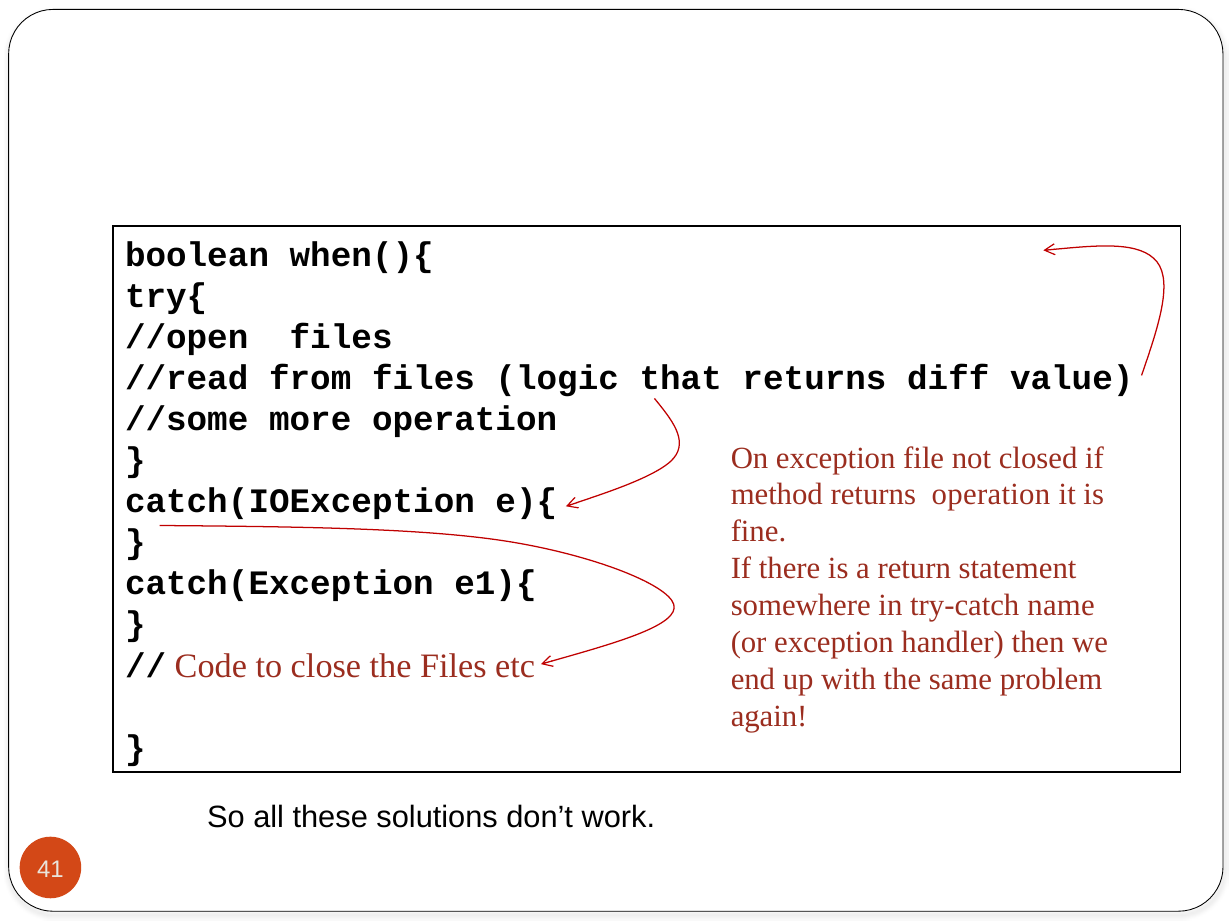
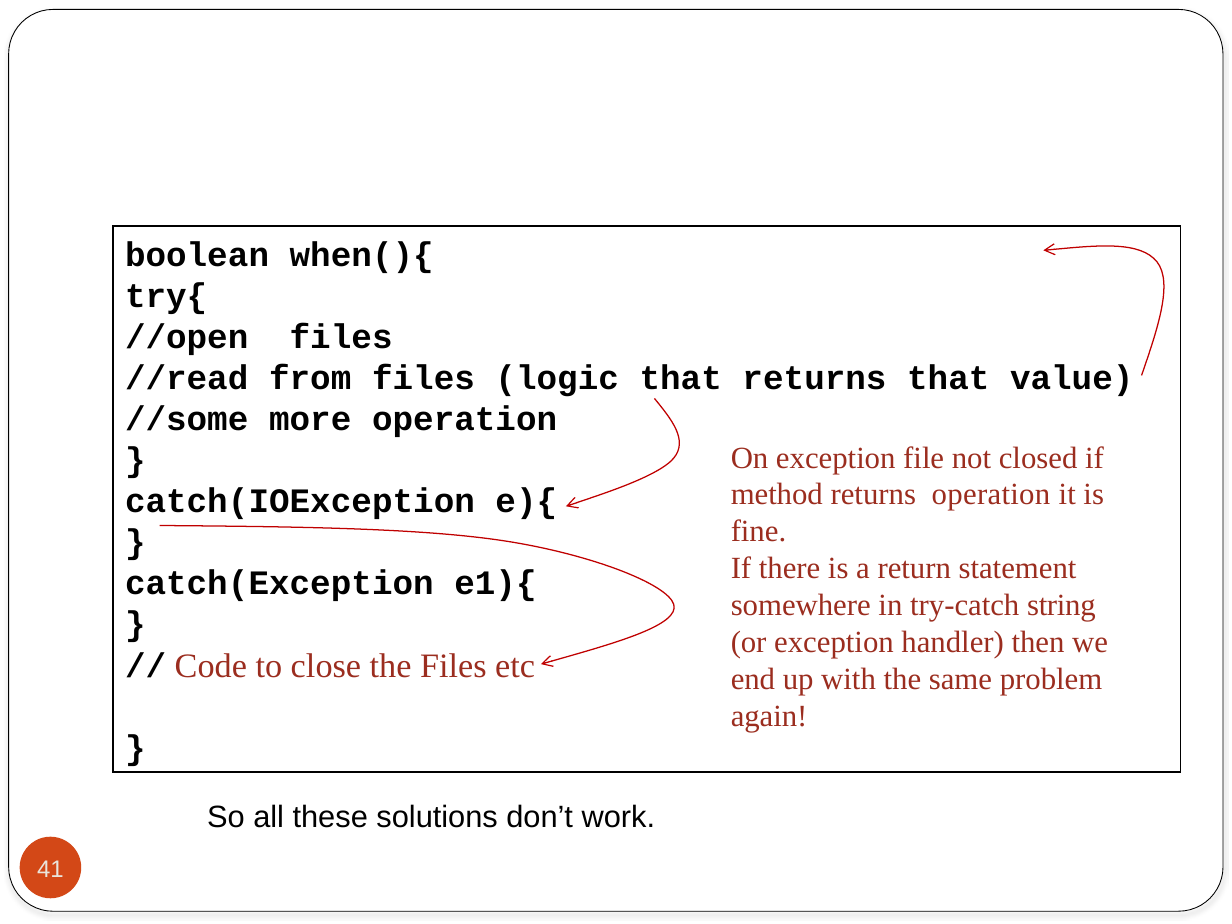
returns diff: diff -> that (948, 378)
name: name -> string (1061, 606)
